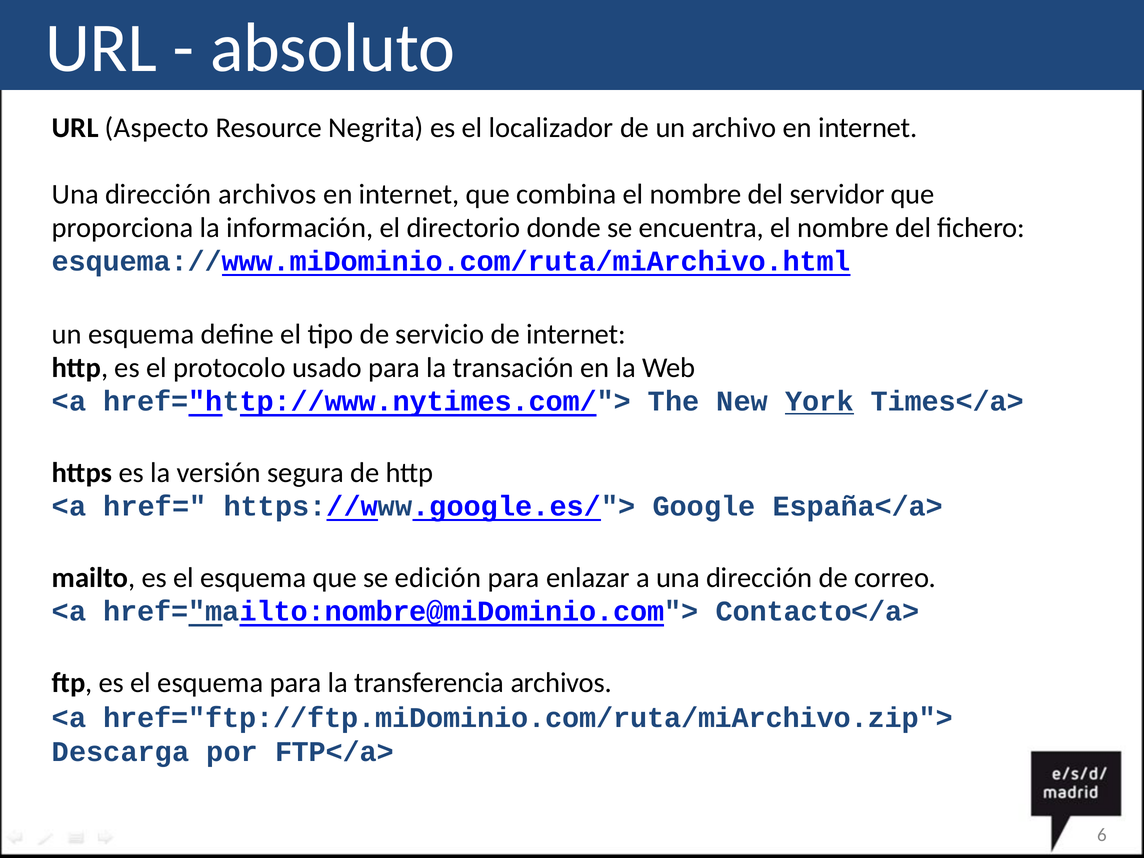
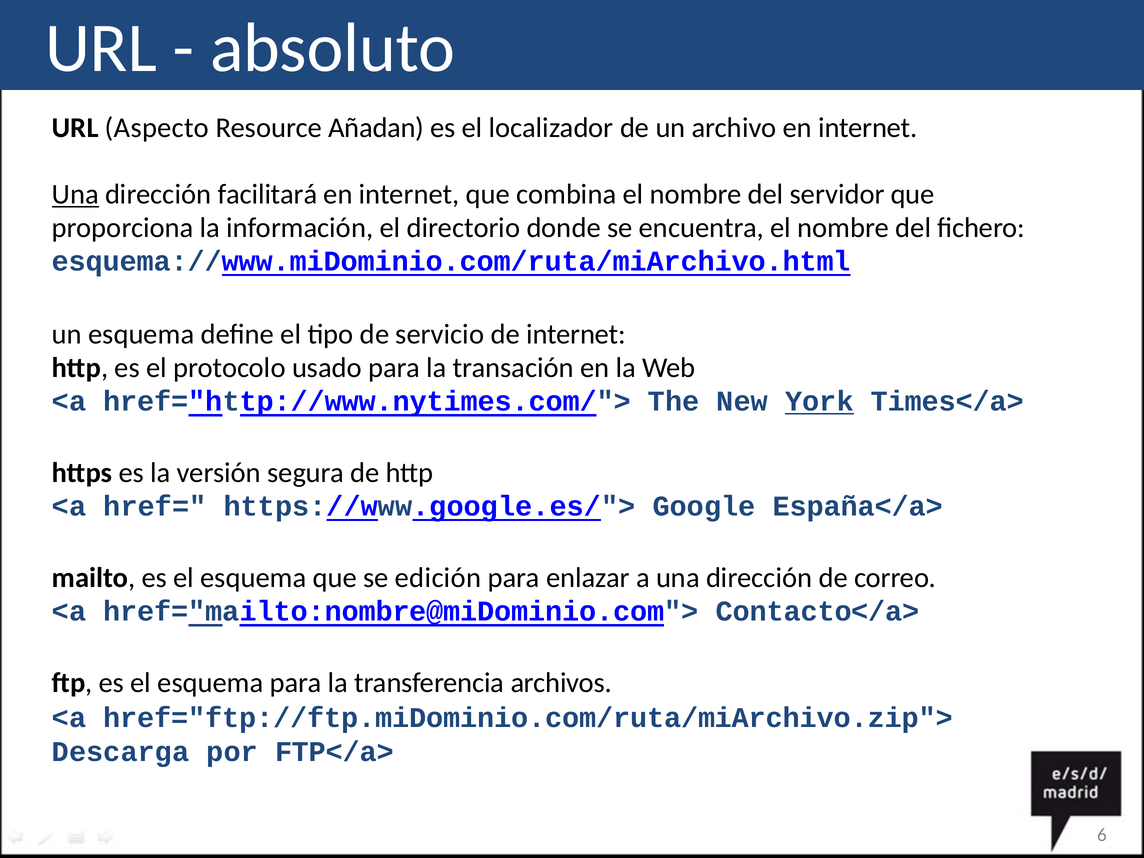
Negrita: Negrita -> Añadan (376, 128)
Una underline: none -> present (75, 195)
dirección archivos: archivos -> facilitará (268, 195)
